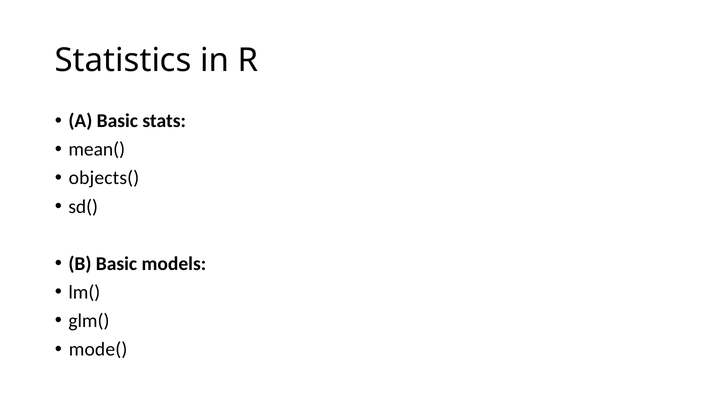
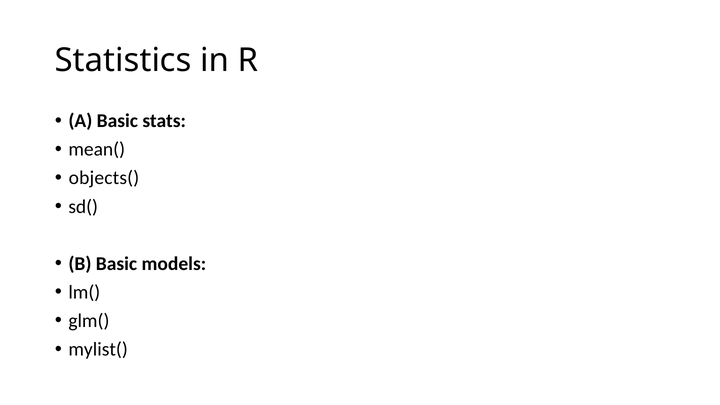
mode(: mode( -> mylist( (98, 349)
